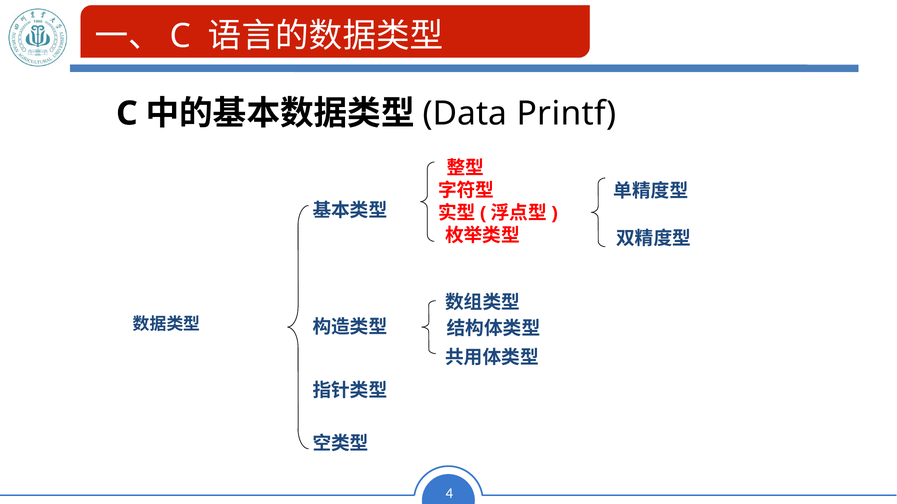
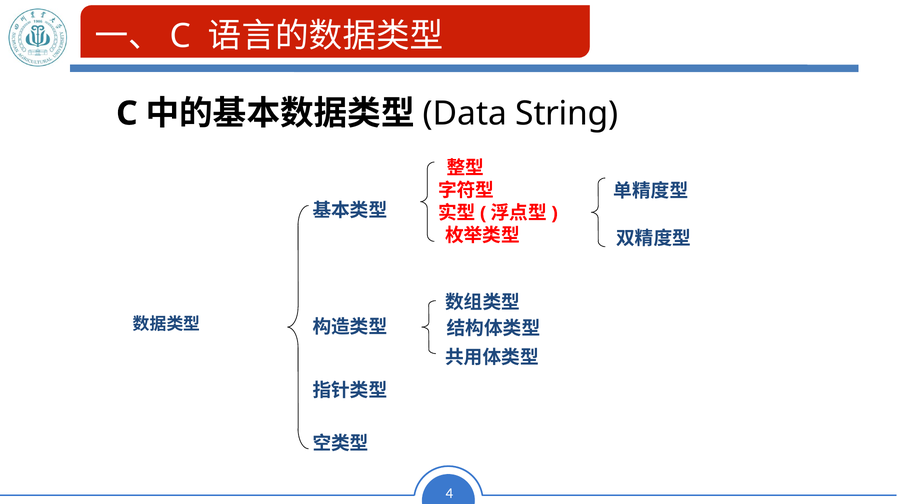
Printf: Printf -> String (567, 114)
